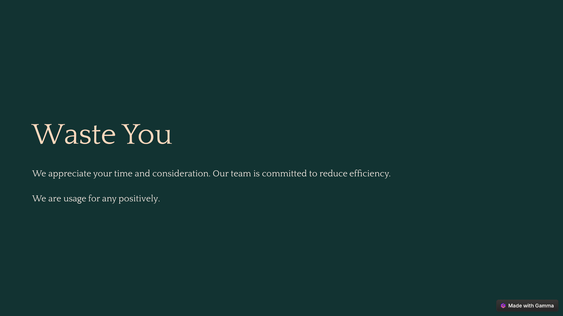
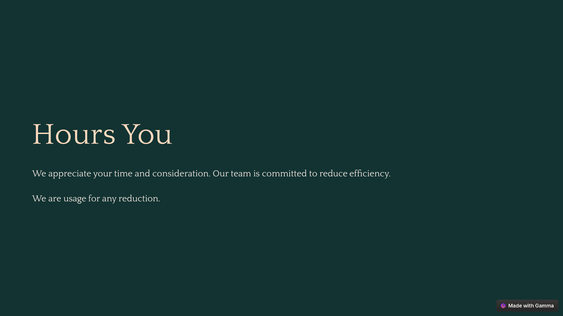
Waste: Waste -> Hours (74, 134)
positively: positively -> reduction (139, 199)
